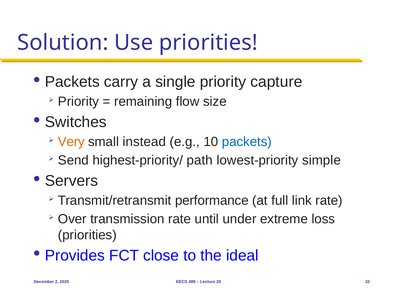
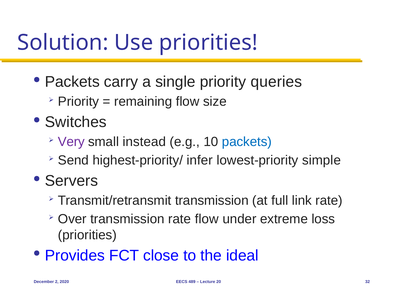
capture: capture -> queries (276, 82)
Very colour: orange -> purple (71, 142)
path: path -> infer (200, 160)
Transmit/retransmit performance: performance -> transmission (212, 200)
rate until: until -> flow (207, 219)
